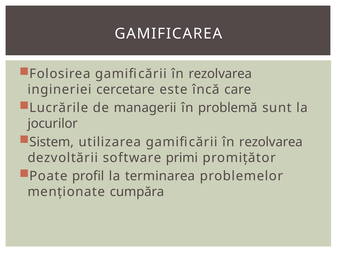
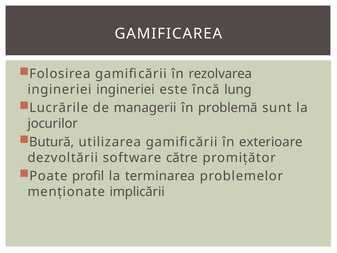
ingineriei cercetare: cercetare -> ingineriei (126, 89)
care: care -> lung (238, 89)
Sistem: Sistem -> Butură (52, 142)
utilizarea gamificării în rezolvarea: rezolvarea -> exterioare (271, 142)
primi: primi -> către (182, 158)
cumpăra: cumpăra -> implicării (137, 192)
